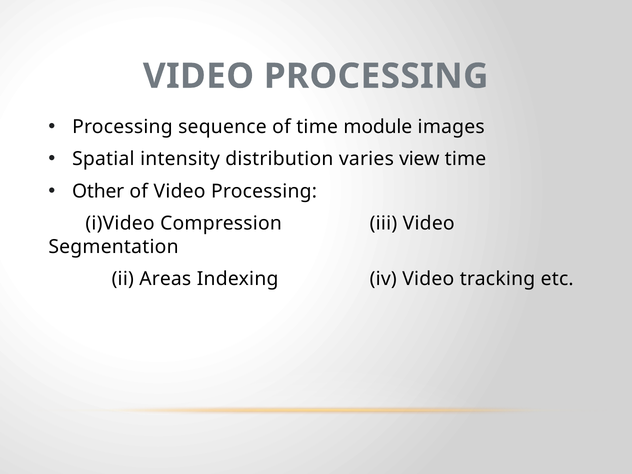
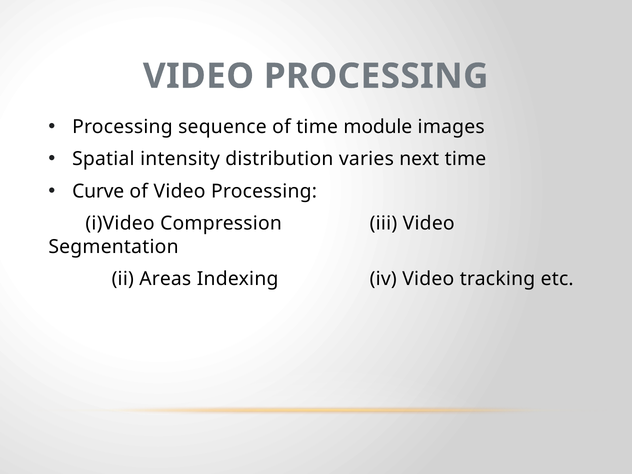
view: view -> next (419, 159)
Other: Other -> Curve (98, 191)
